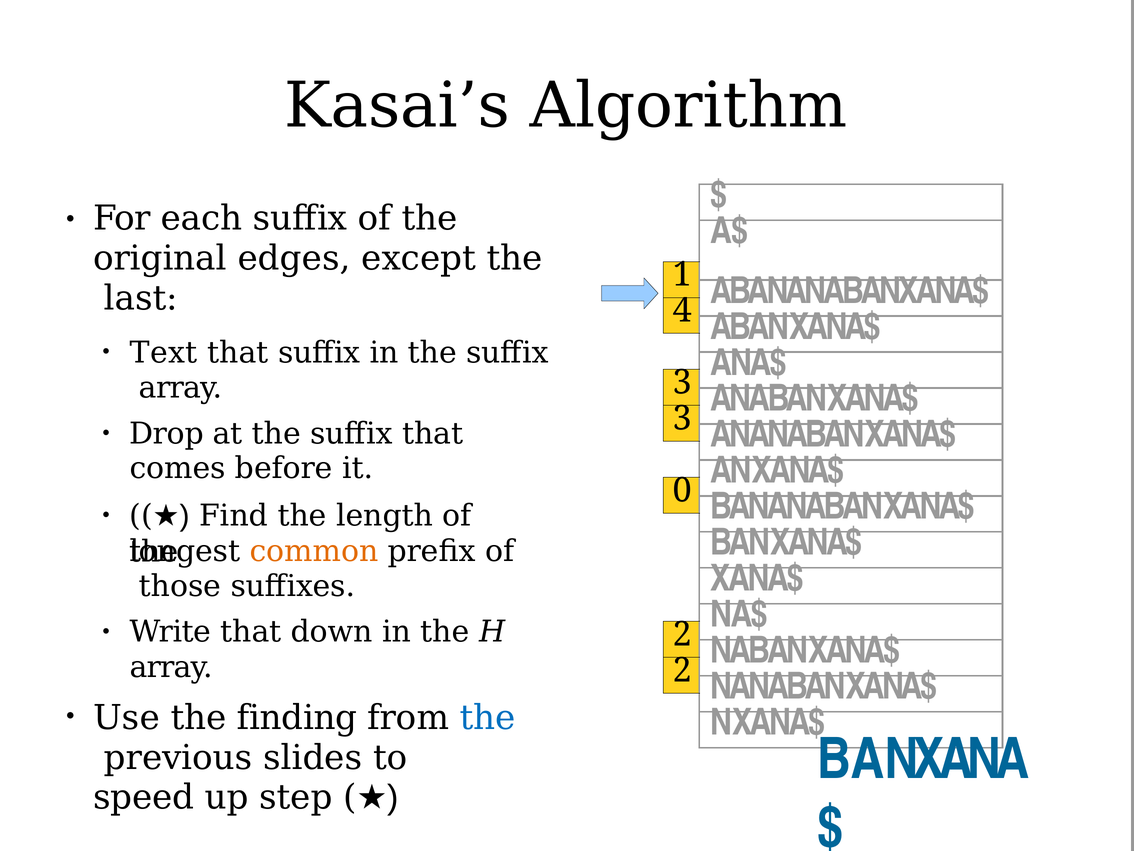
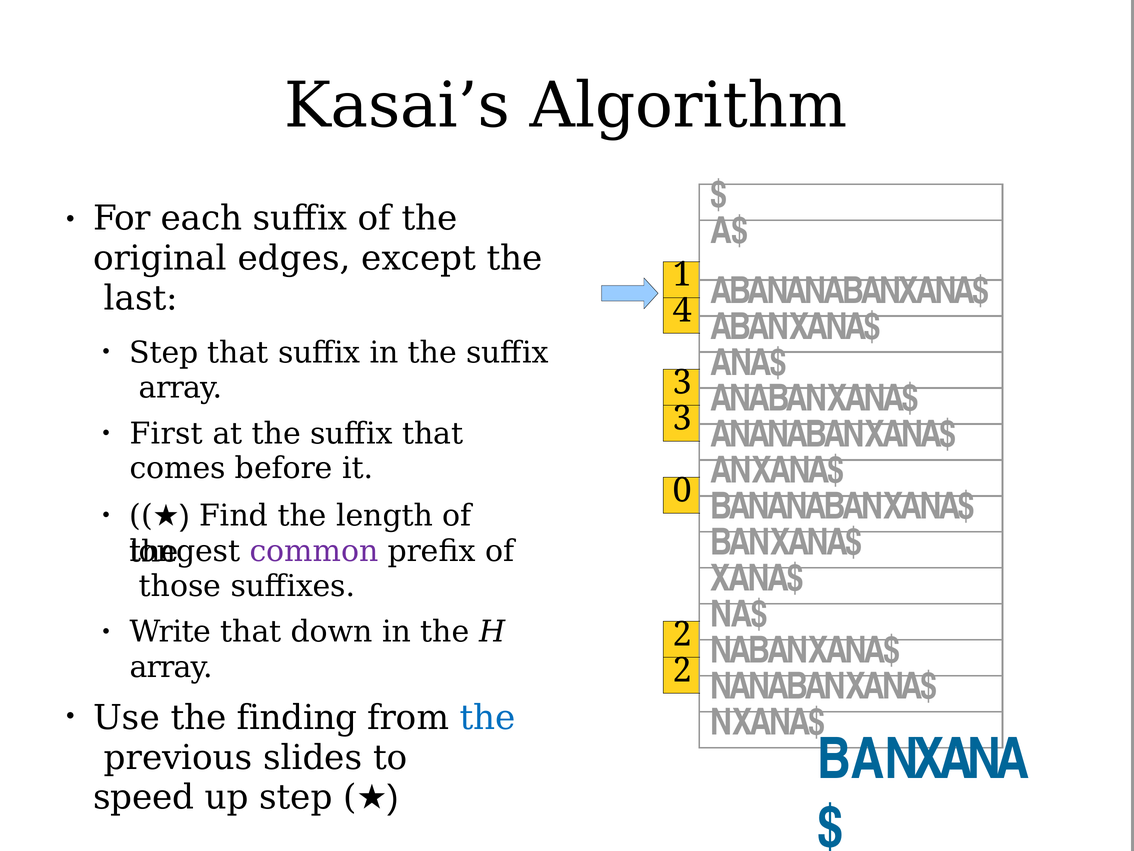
Text: Text -> Step (164, 353)
Drop: Drop -> First (166, 434)
common colour: orange -> purple (314, 551)
